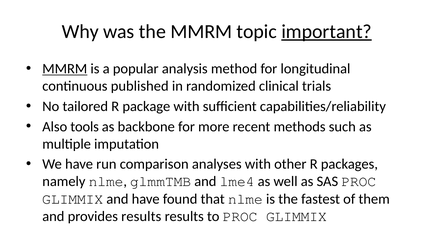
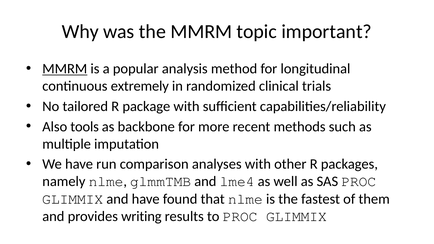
important underline: present -> none (327, 31)
published: published -> extremely (140, 86)
provides results: results -> writing (141, 216)
